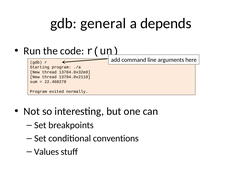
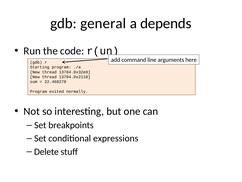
conventions: conventions -> expressions (116, 138)
Values: Values -> Delete (46, 151)
